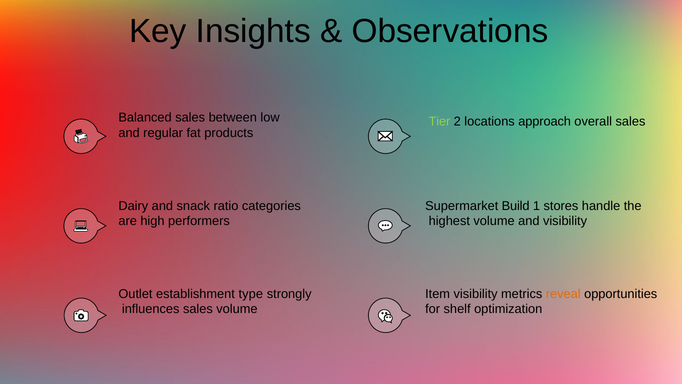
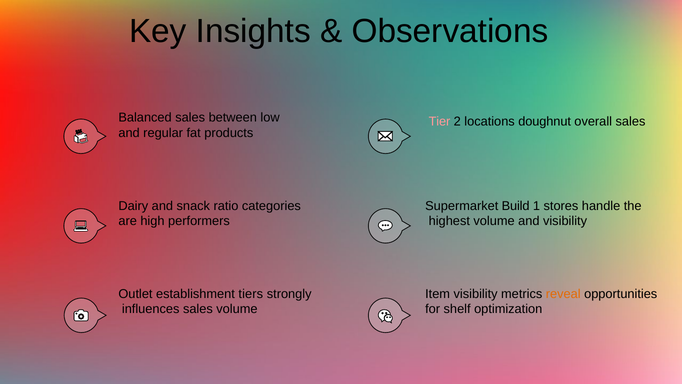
Tier colour: light green -> pink (439, 121)
approach: approach -> doughnut (545, 121)
type: type -> tiers (251, 294)
